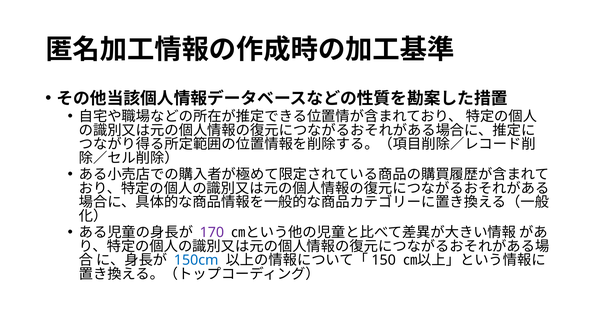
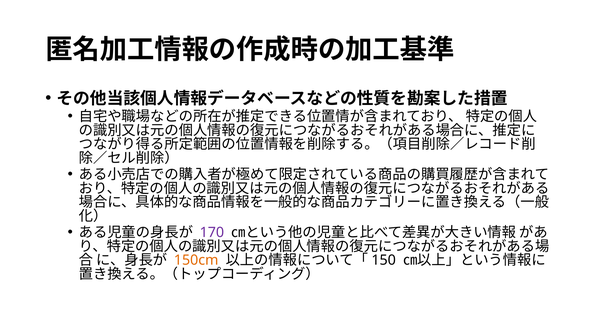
150cm colour: blue -> orange (196, 261)
